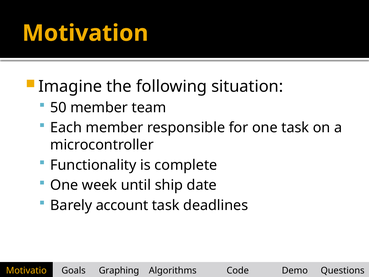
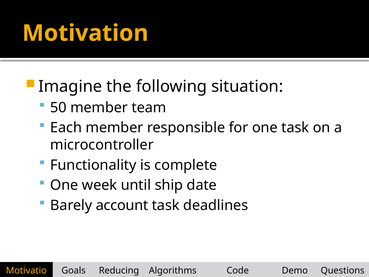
Graphing: Graphing -> Reducing (119, 270)
